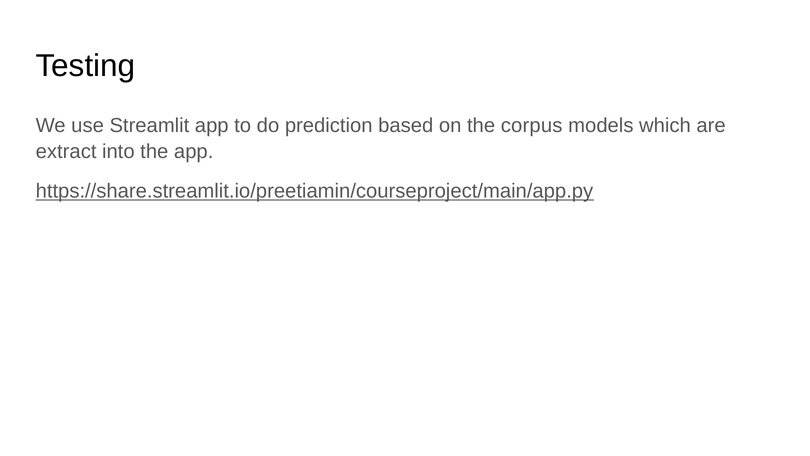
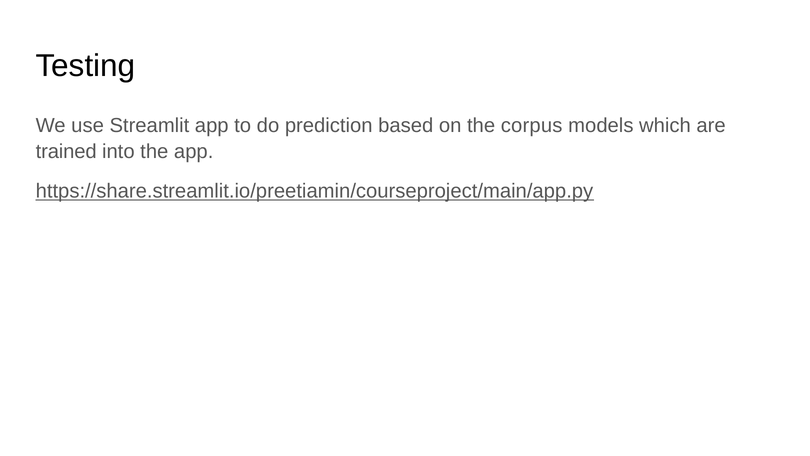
extract: extract -> trained (66, 151)
